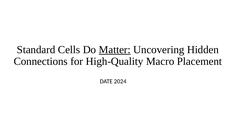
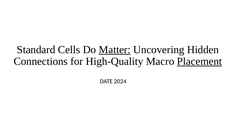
Placement underline: none -> present (199, 61)
